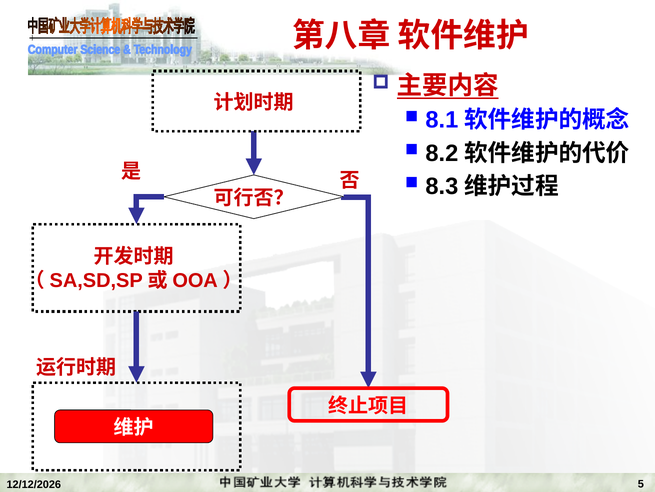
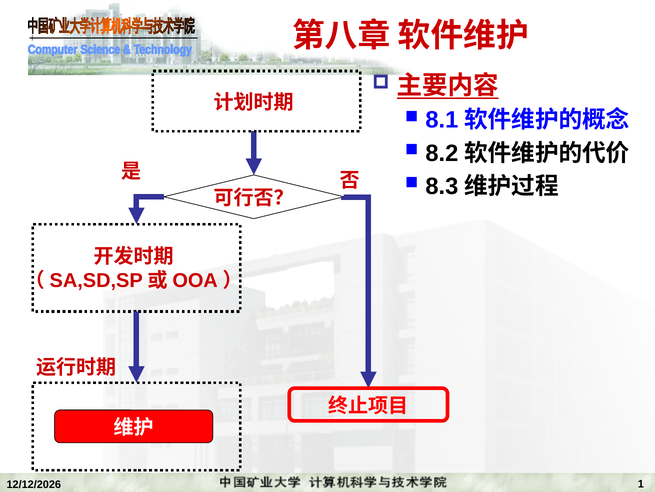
5: 5 -> 1 (641, 483)
